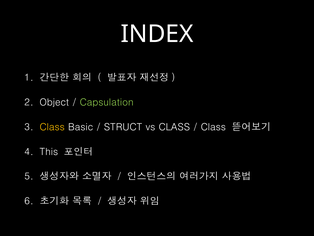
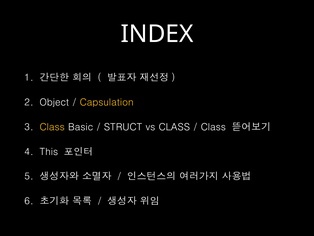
Capsulation colour: light green -> yellow (107, 102)
